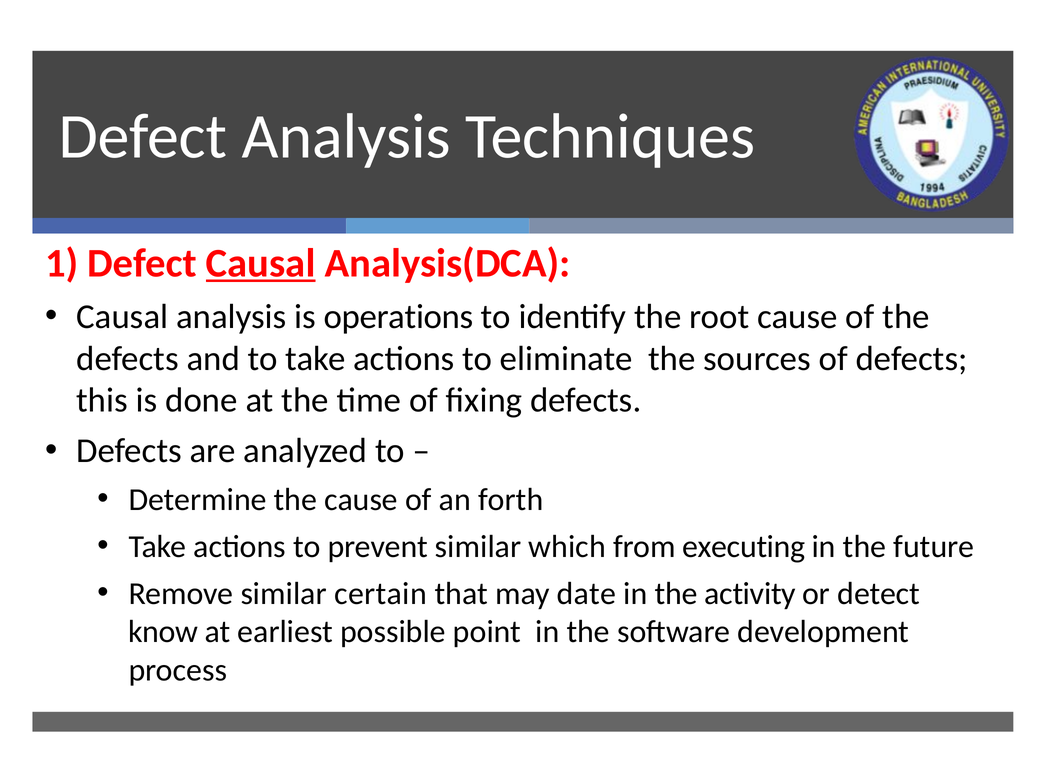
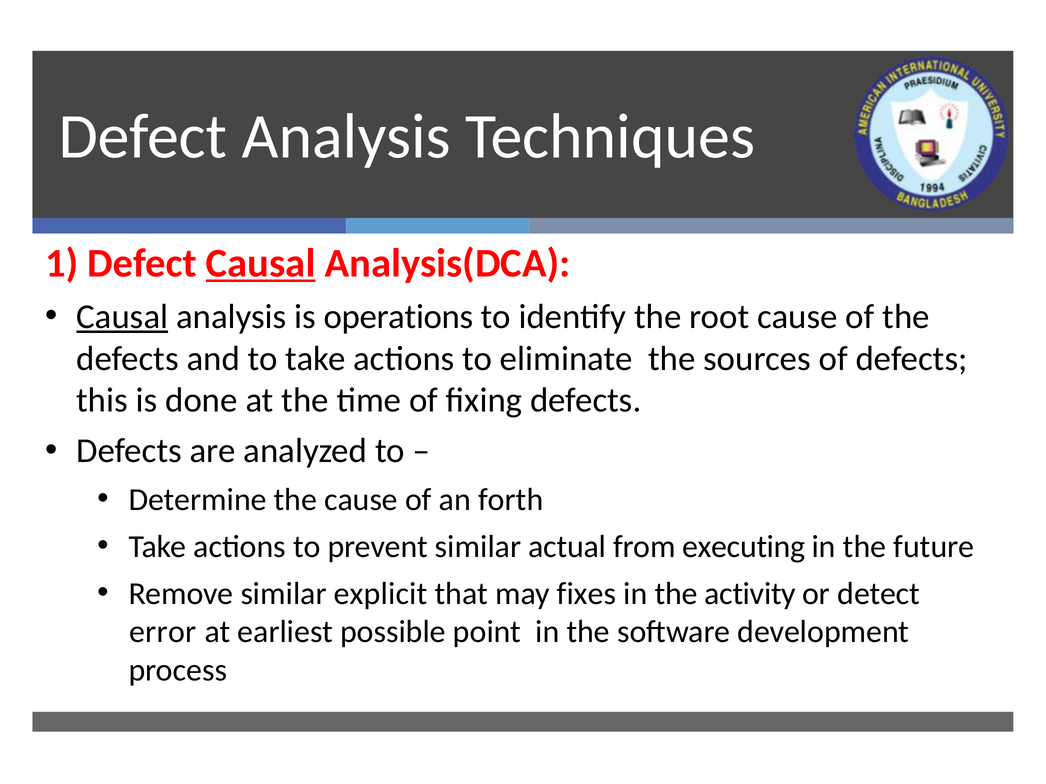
Causal underline: none -> present (122, 317)
which: which -> actual (567, 547)
certain: certain -> explicit (381, 594)
date: date -> fixes (587, 594)
know: know -> error (163, 632)
